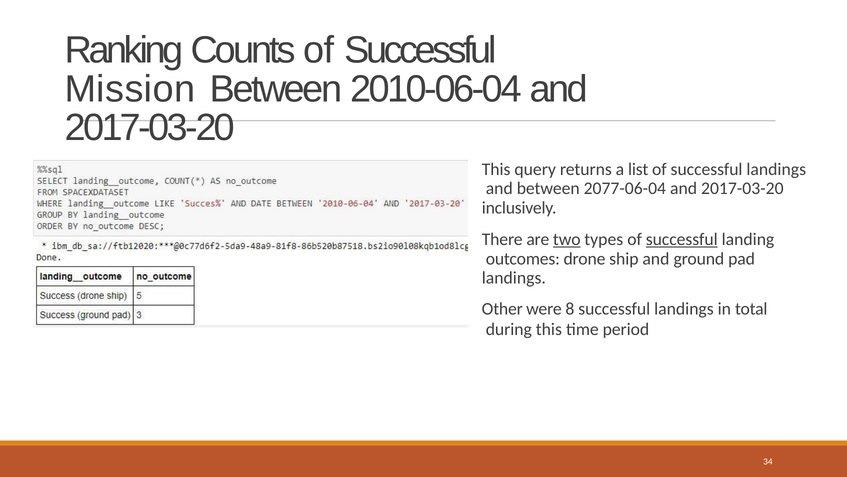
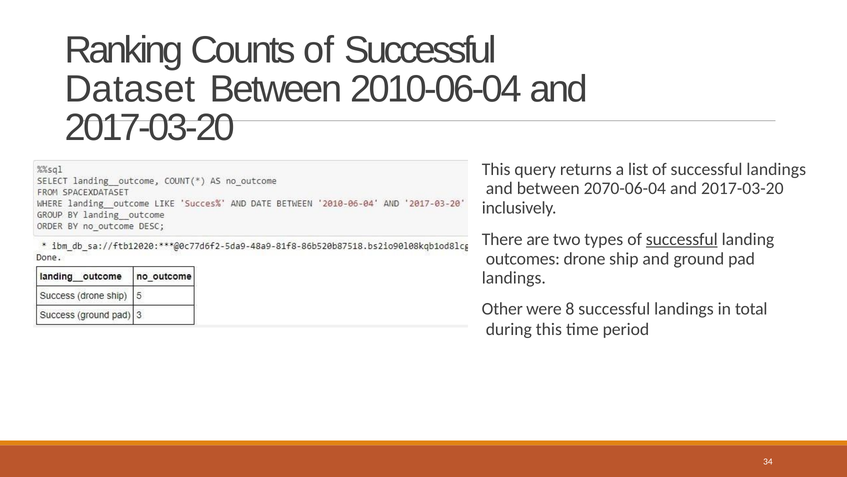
Mission: Mission -> Dataset (130, 89)
2077-06-04: 2077-06-04 -> 2070-06-04 (625, 188)
two underline: present -> none (567, 239)
